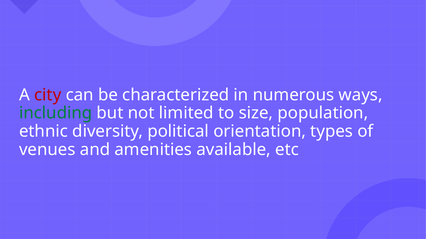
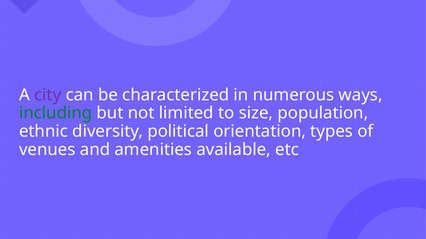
city colour: red -> purple (48, 95)
